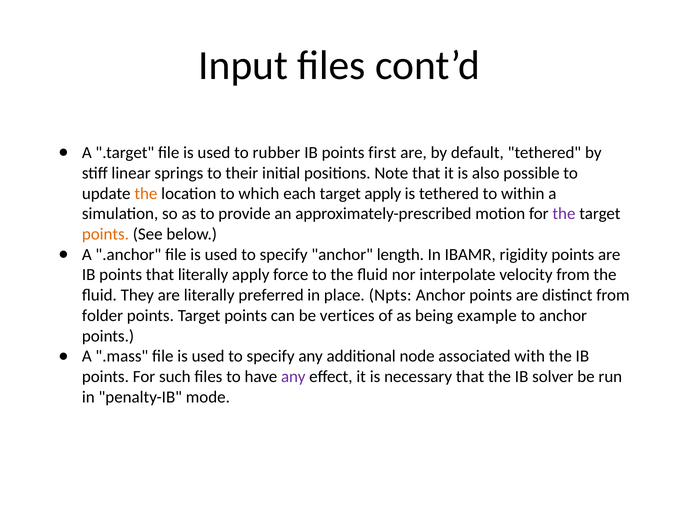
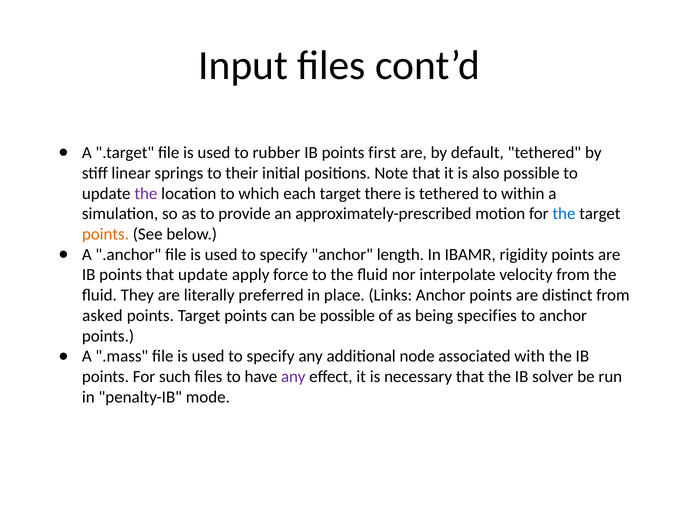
the colour: orange -> purple (146, 194)
target apply: apply -> there (383, 194)
the colour: purple -> blue (564, 214)
that literally: literally -> update (203, 275)
Npts: Npts -> Links (390, 295)
folder: folder -> asked (102, 316)
be vertices: vertices -> possible (347, 316)
example: example -> specifies (487, 316)
